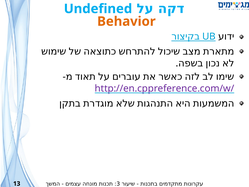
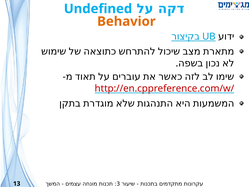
http://en.cppreference.com/w/ colour: purple -> red (165, 88)
